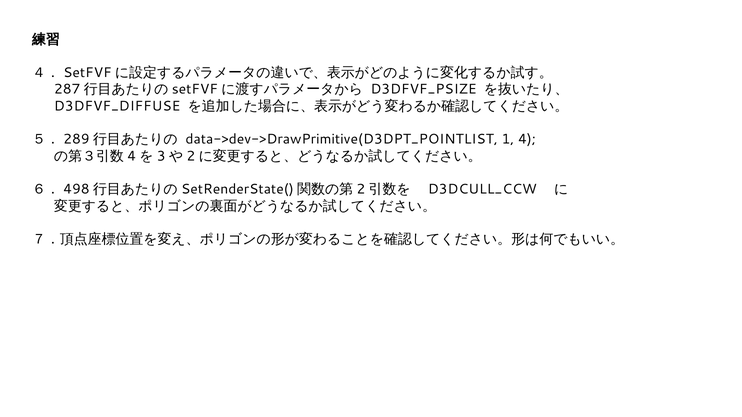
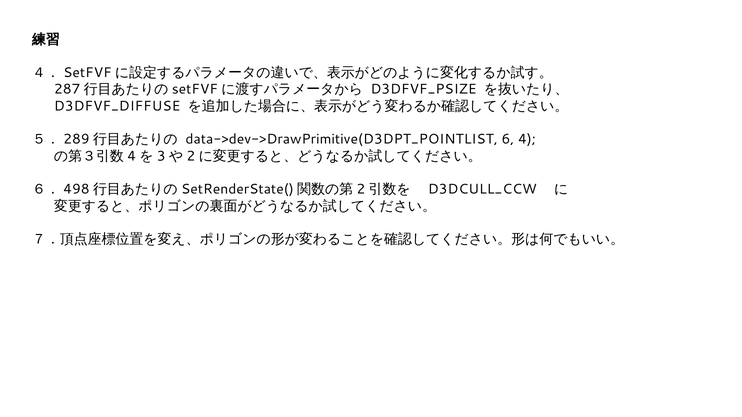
1: 1 -> 6 (508, 139)
